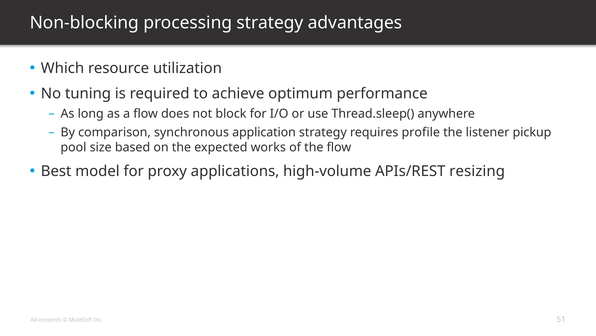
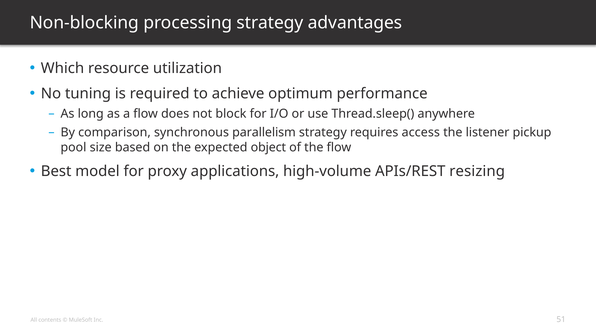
application: application -> parallelism (264, 132)
profile: profile -> access (421, 132)
works: works -> object (268, 147)
